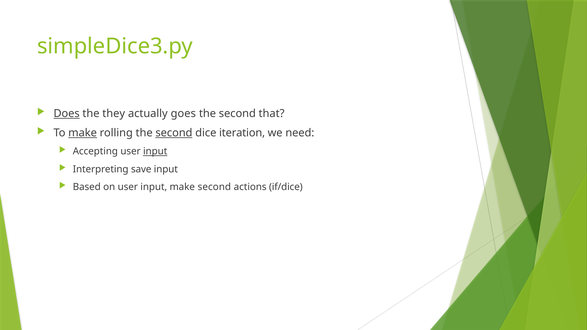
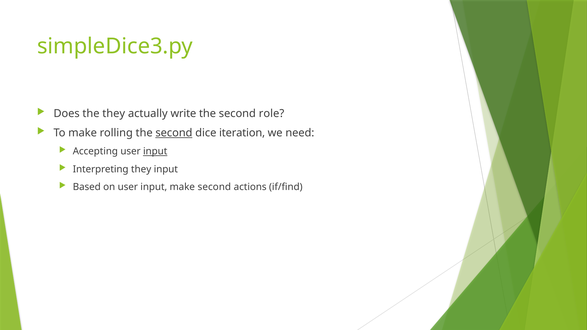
Does underline: present -> none (67, 114)
goes: goes -> write (183, 114)
that: that -> role (272, 114)
make underline: present -> none (83, 133)
Interpreting save: save -> they (141, 169)
if/dice: if/dice -> if/find (286, 187)
